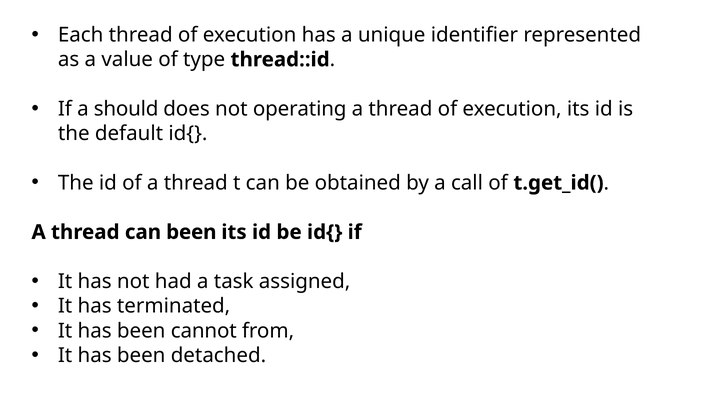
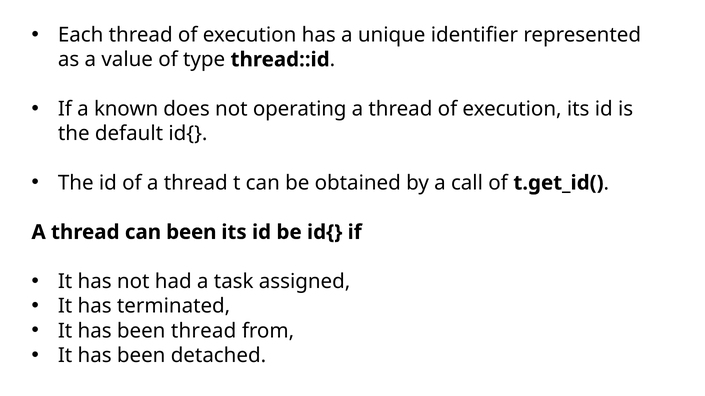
should: should -> known (126, 109)
been cannot: cannot -> thread (204, 331)
